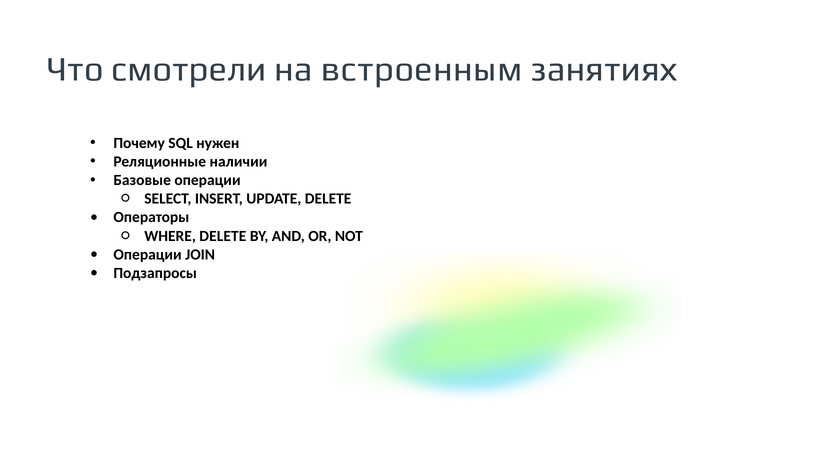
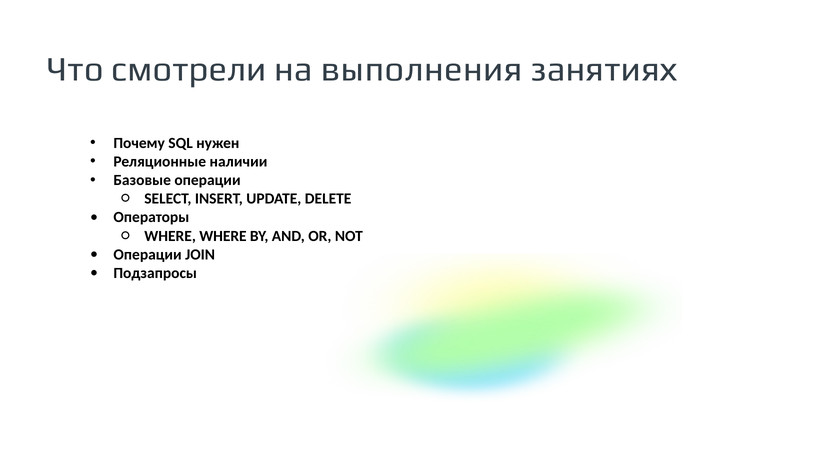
встроенным: встроенным -> выполнения (422, 69)
WHERE DELETE: DELETE -> WHERE (223, 236)
